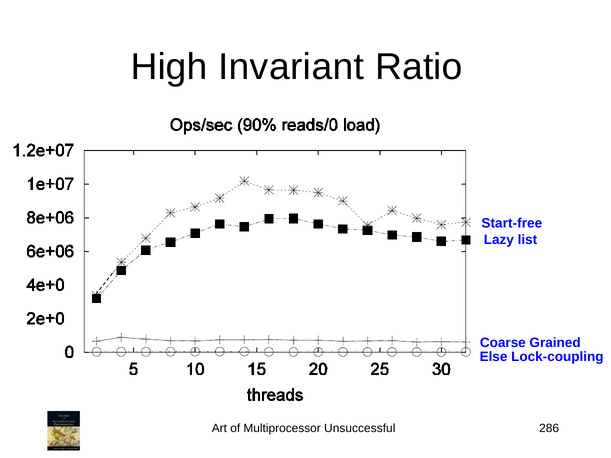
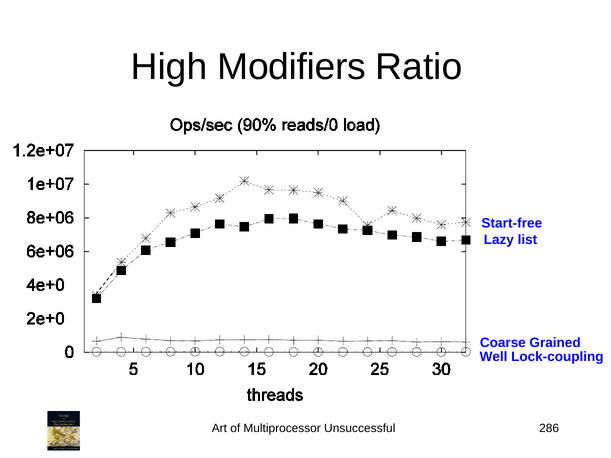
Invariant: Invariant -> Modifiers (292, 67)
Else: Else -> Well (494, 357)
